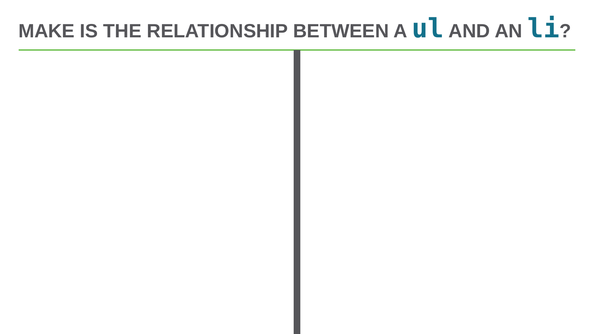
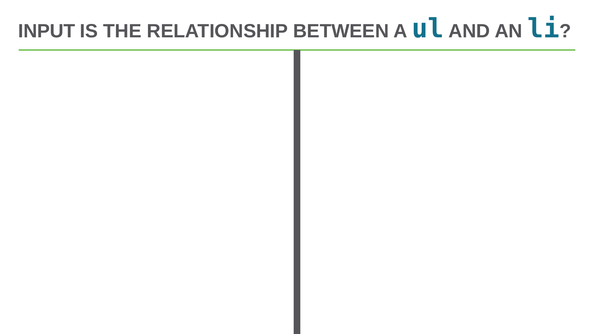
MAKE: MAKE -> INPUT (47, 31)
